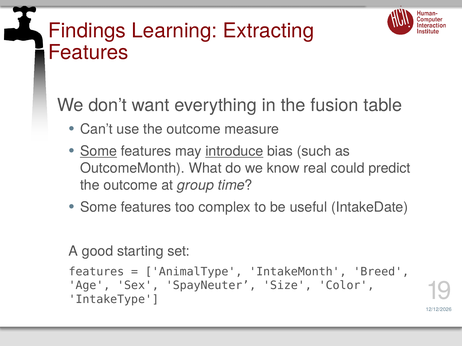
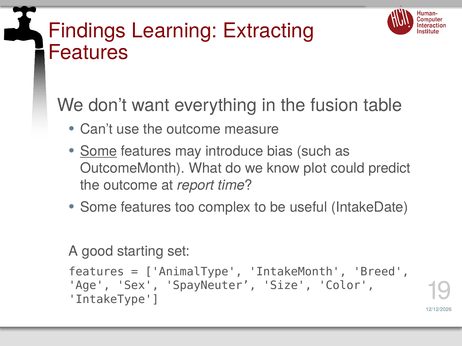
introduce underline: present -> none (234, 152)
real: real -> plot (315, 168)
group: group -> report (196, 185)
